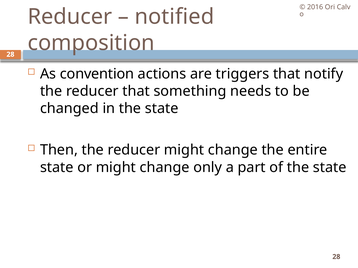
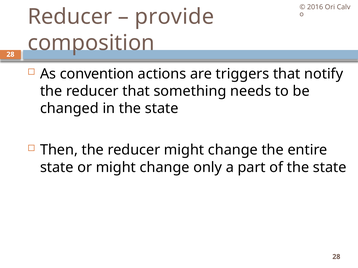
notified: notified -> provide (174, 17)
